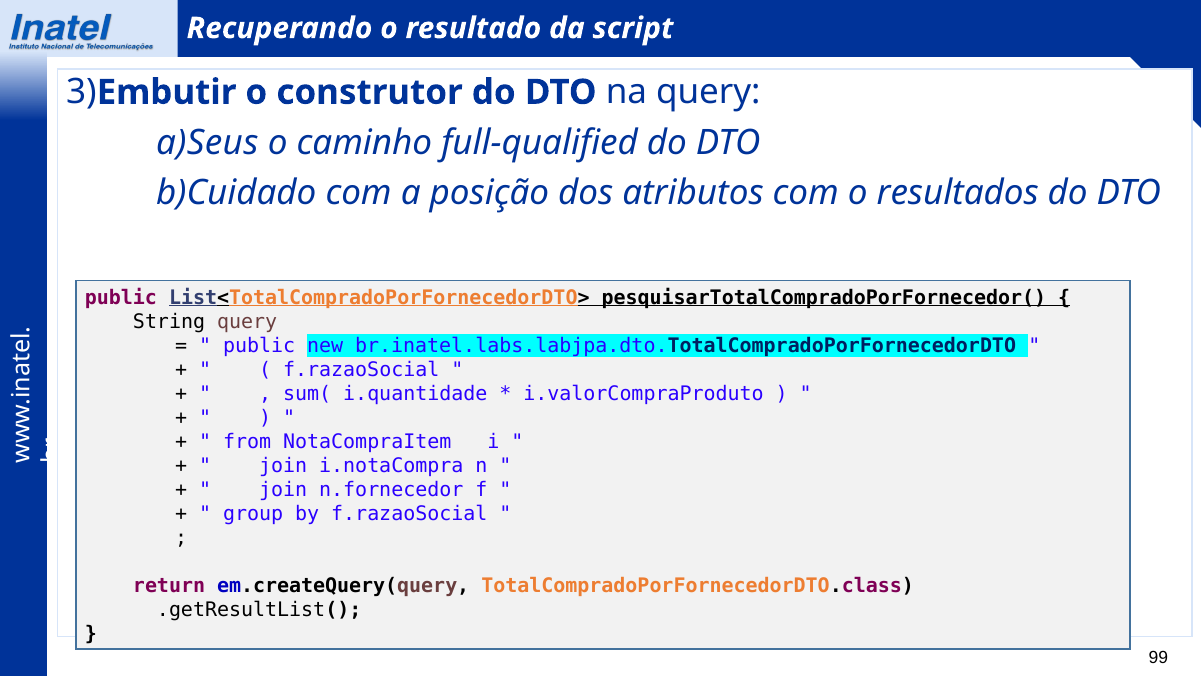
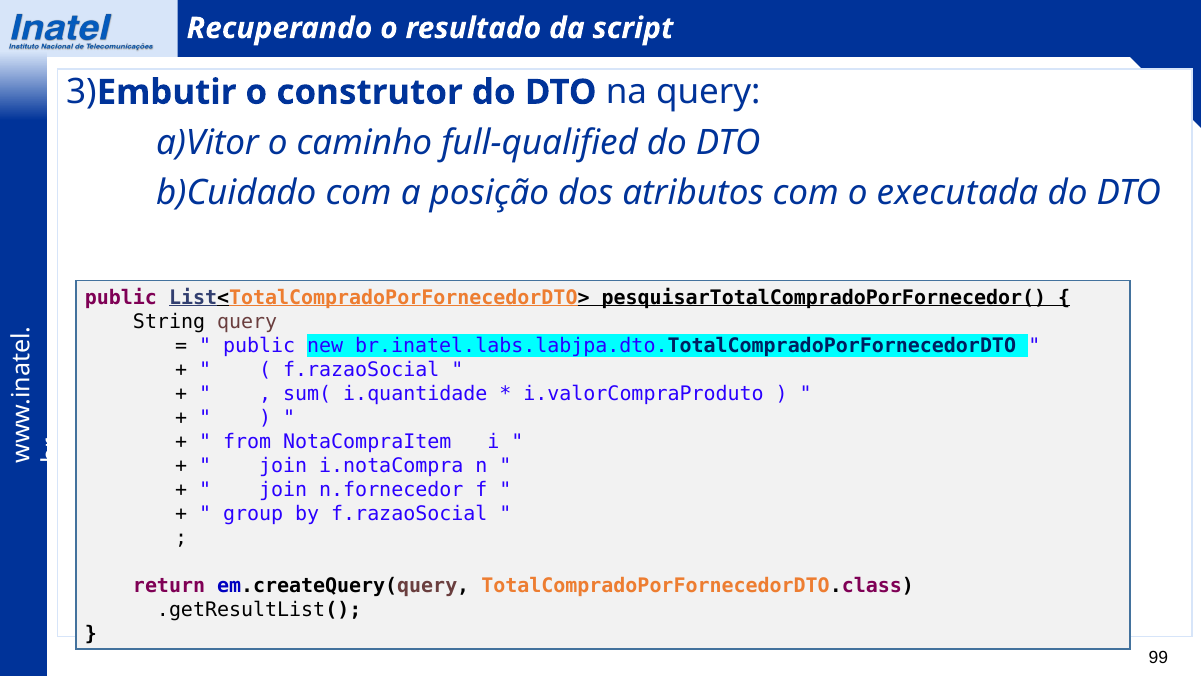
a)Seus: a)Seus -> a)Vitor (208, 142)
resultados: resultados -> executada (958, 193)
